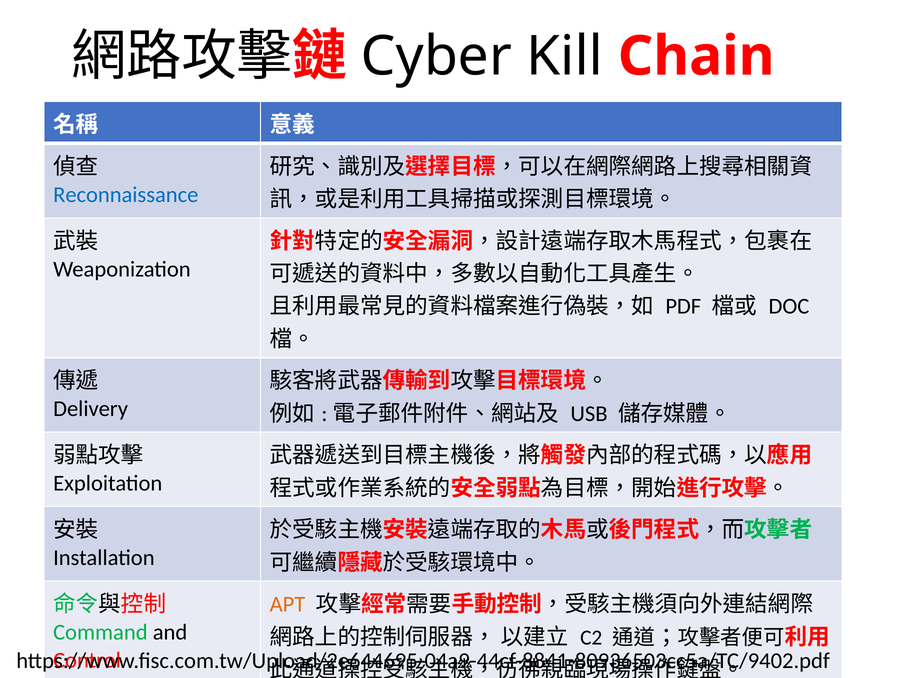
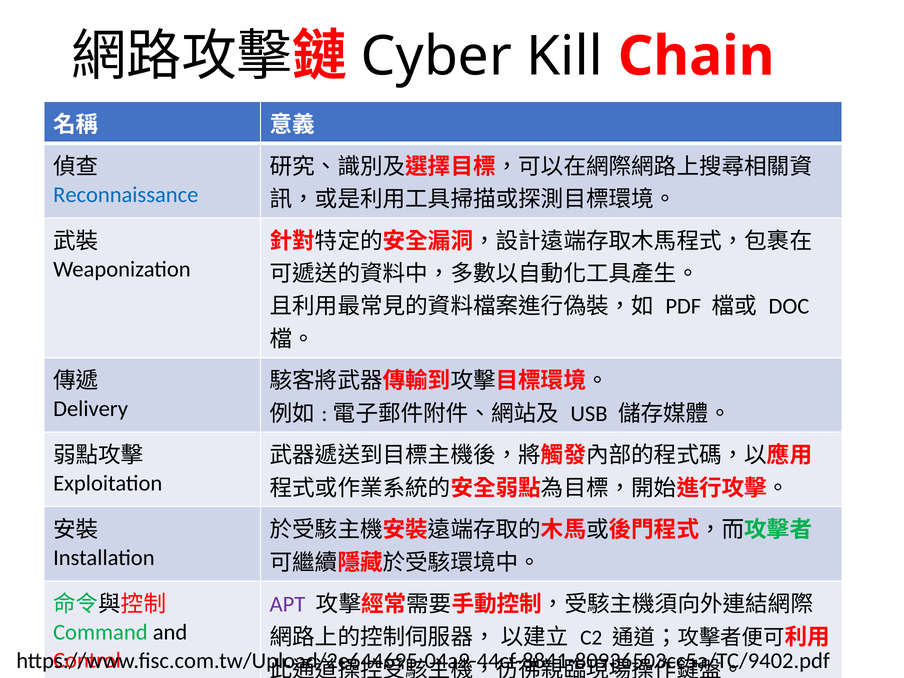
APT colour: orange -> purple (288, 604)
